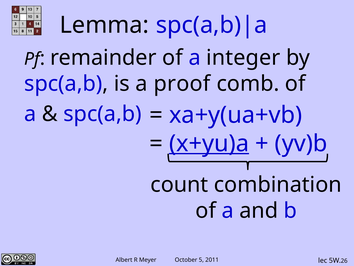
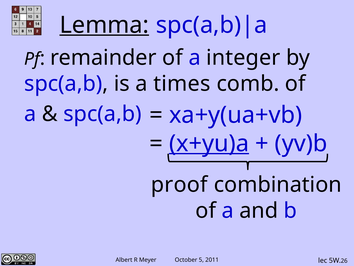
Lemma underline: none -> present (104, 25)
proof: proof -> times (182, 84)
count: count -> proof (179, 184)
